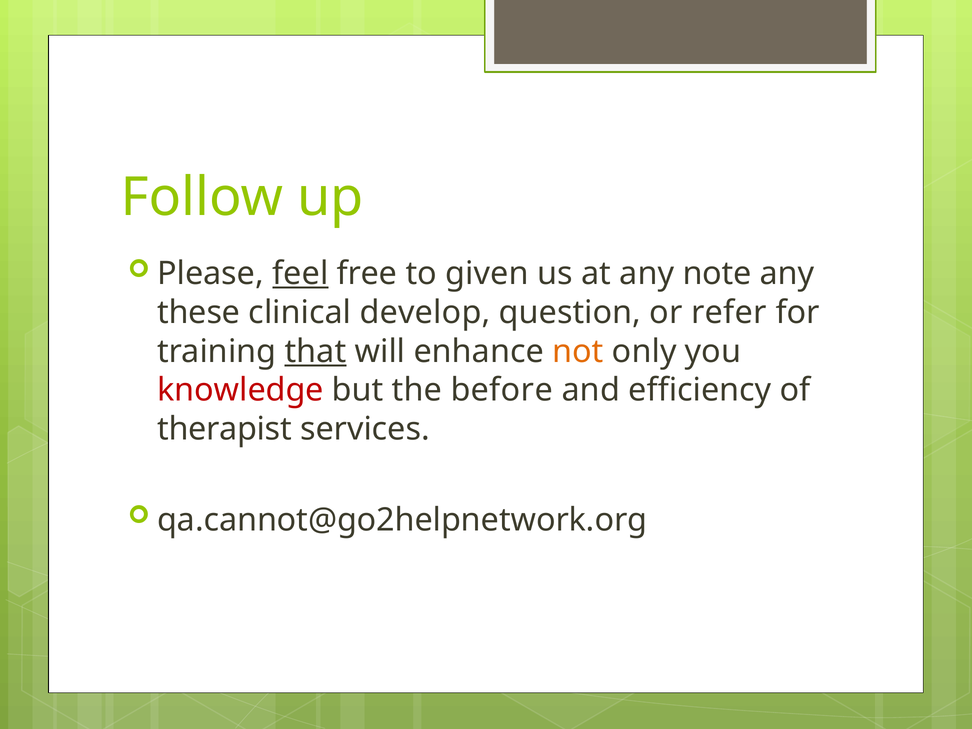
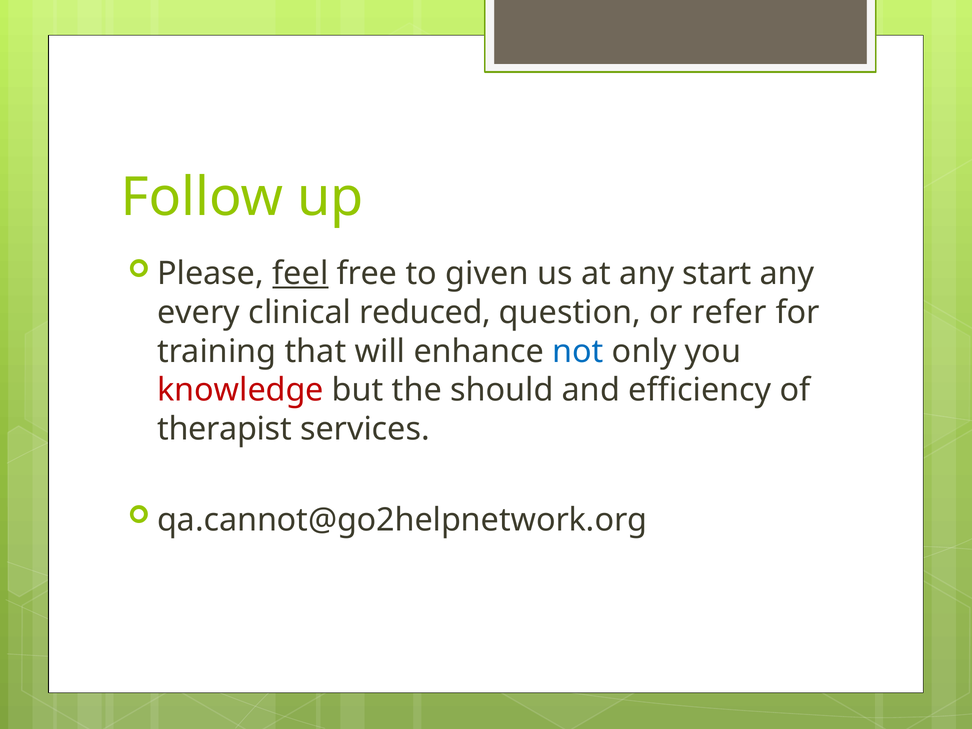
note: note -> start (717, 274)
these: these -> every (199, 312)
develop: develop -> reduced (425, 312)
that underline: present -> none (316, 351)
not colour: orange -> blue (578, 351)
before: before -> should (502, 390)
